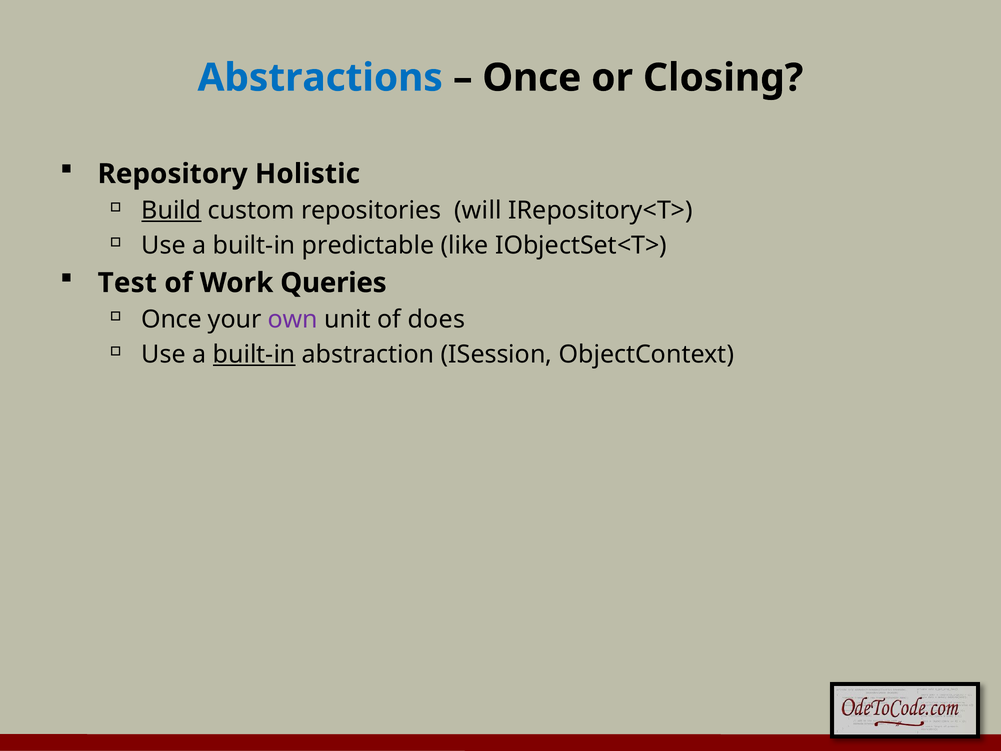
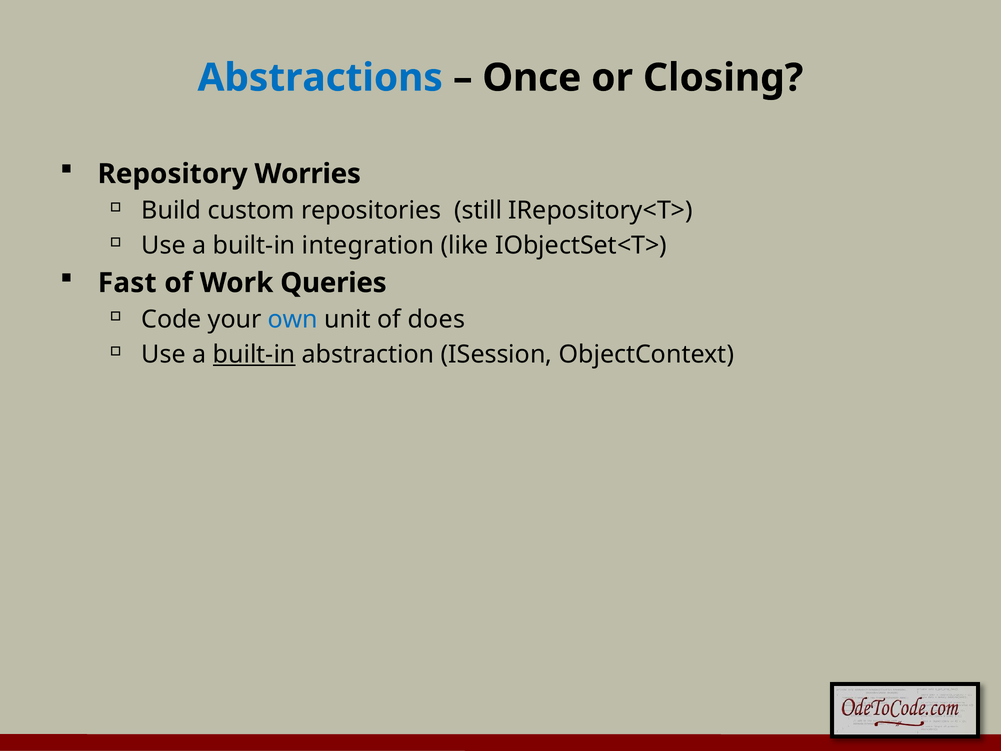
Holistic: Holistic -> Worries (308, 174)
Build underline: present -> none (171, 210)
will: will -> still (478, 210)
predictable: predictable -> integration (368, 245)
Test: Test -> Fast (127, 283)
Once: Once -> Code (171, 319)
own colour: purple -> blue (293, 319)
